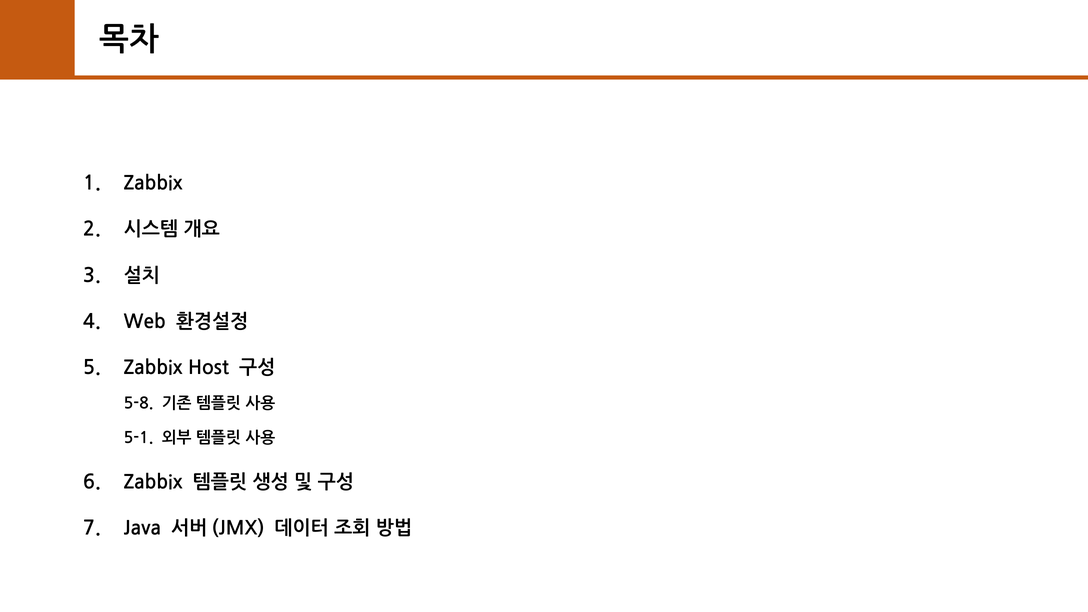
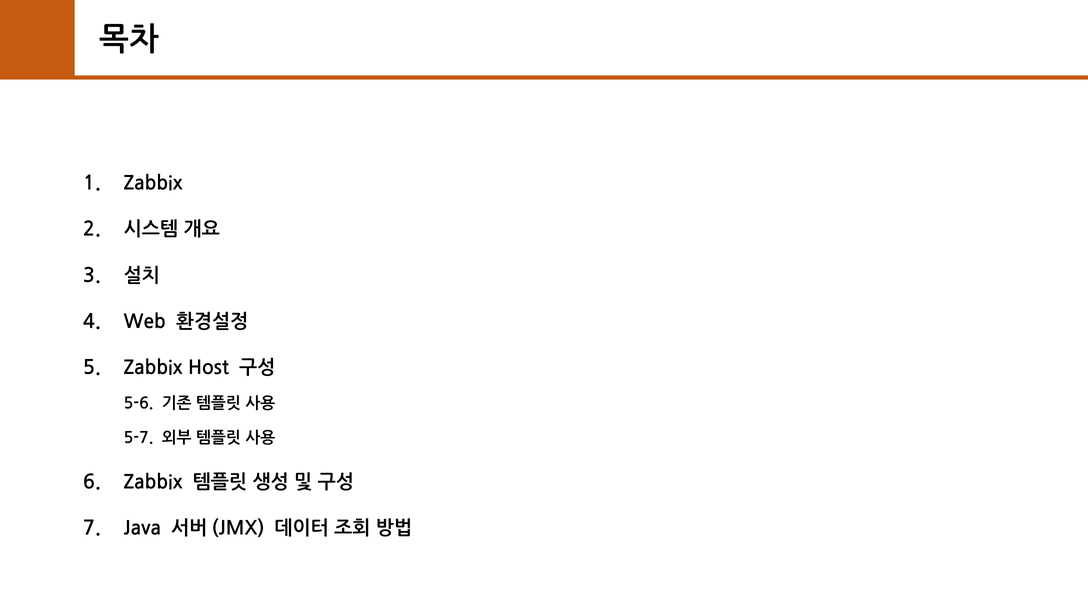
5-8: 5-8 -> 5-6 (139, 404)
5-1: 5-1 -> 5-7 (139, 438)
